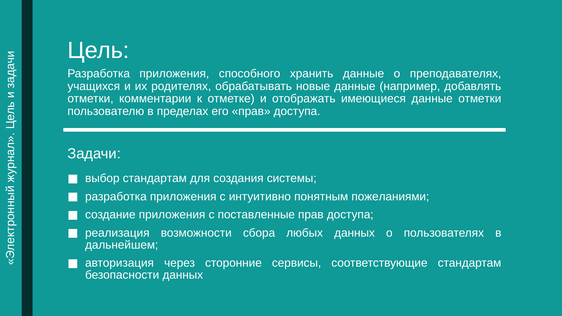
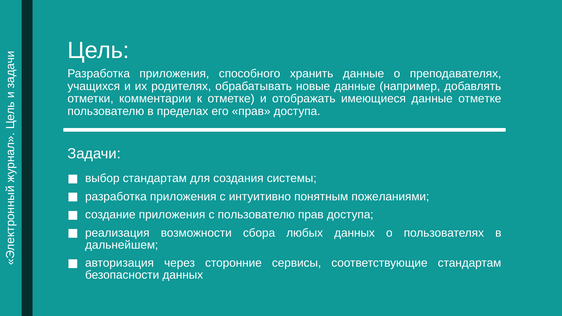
данные отметки: отметки -> отметке (480, 99)
с поставленные: поставленные -> пользователю (256, 215)
